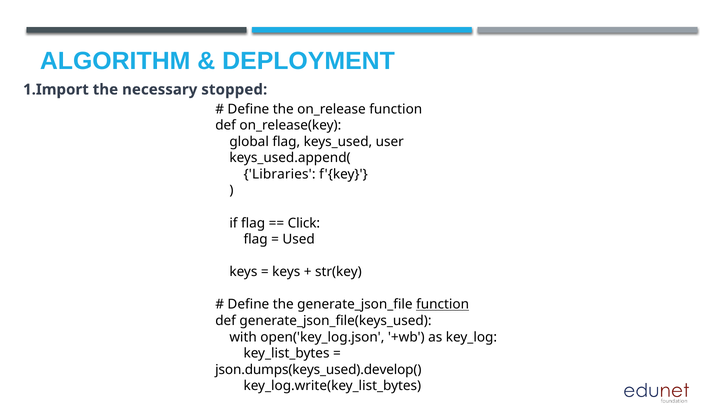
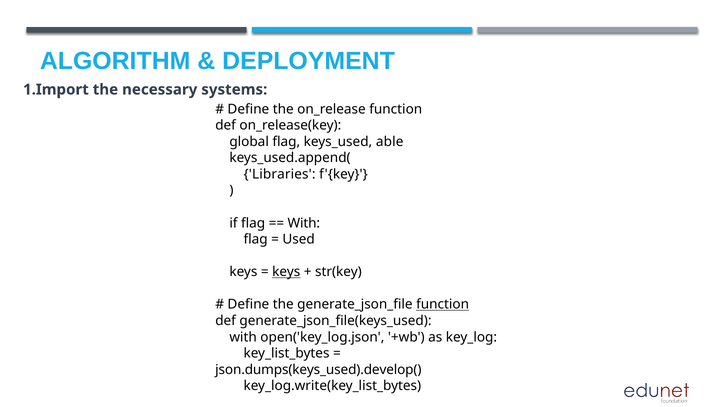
stopped: stopped -> systems (234, 90)
user: user -> able (390, 142)
Click: Click -> With (304, 223)
keys underline: none -> present (286, 272)
